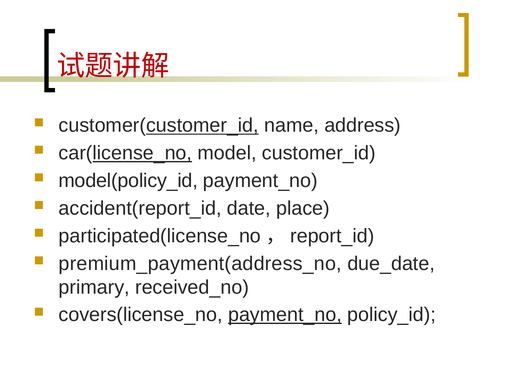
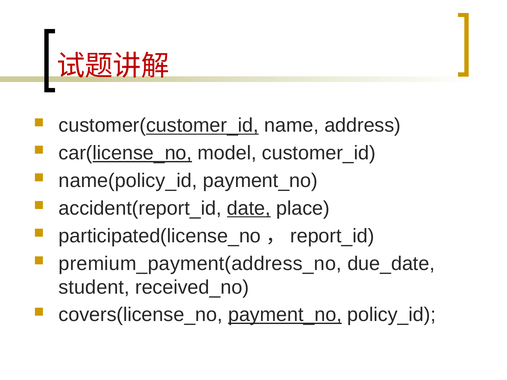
model(policy_id: model(policy_id -> name(policy_id (128, 181)
date underline: none -> present (249, 208)
primary: primary -> student (94, 287)
